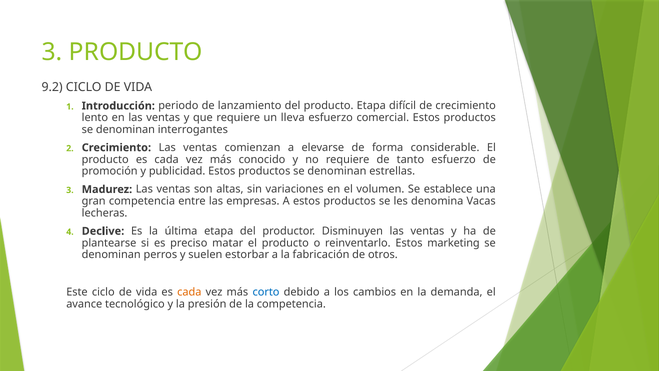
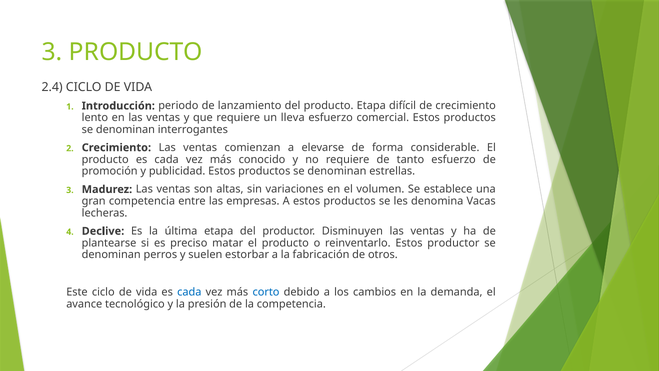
9.2: 9.2 -> 2.4 (52, 87)
Estos marketing: marketing -> productor (453, 243)
cada colour: orange -> blue (189, 292)
